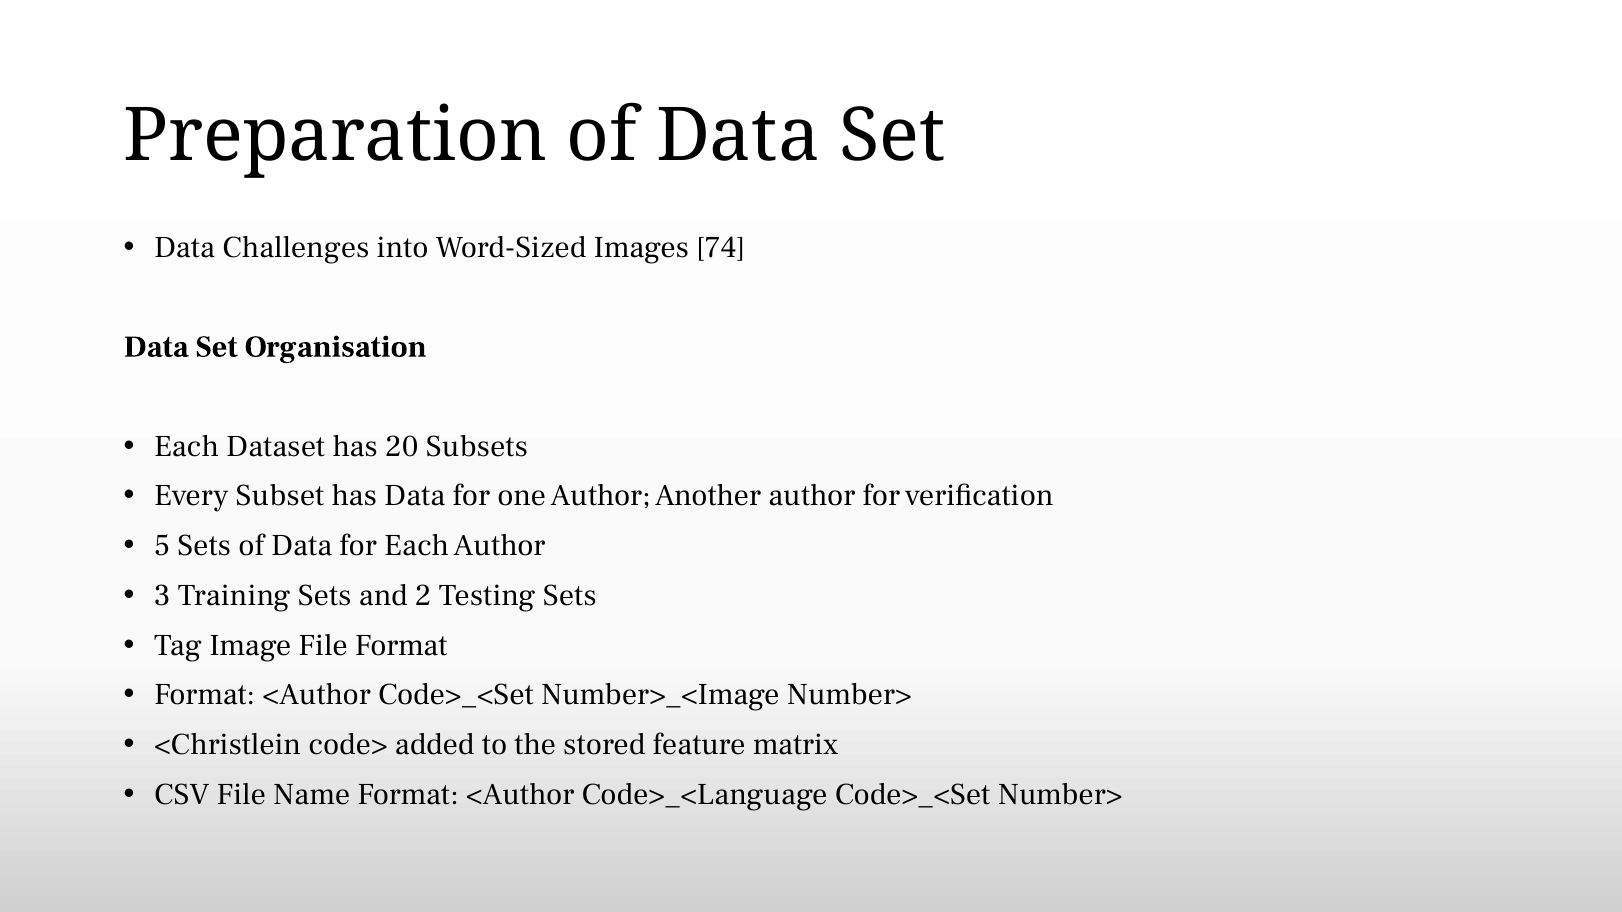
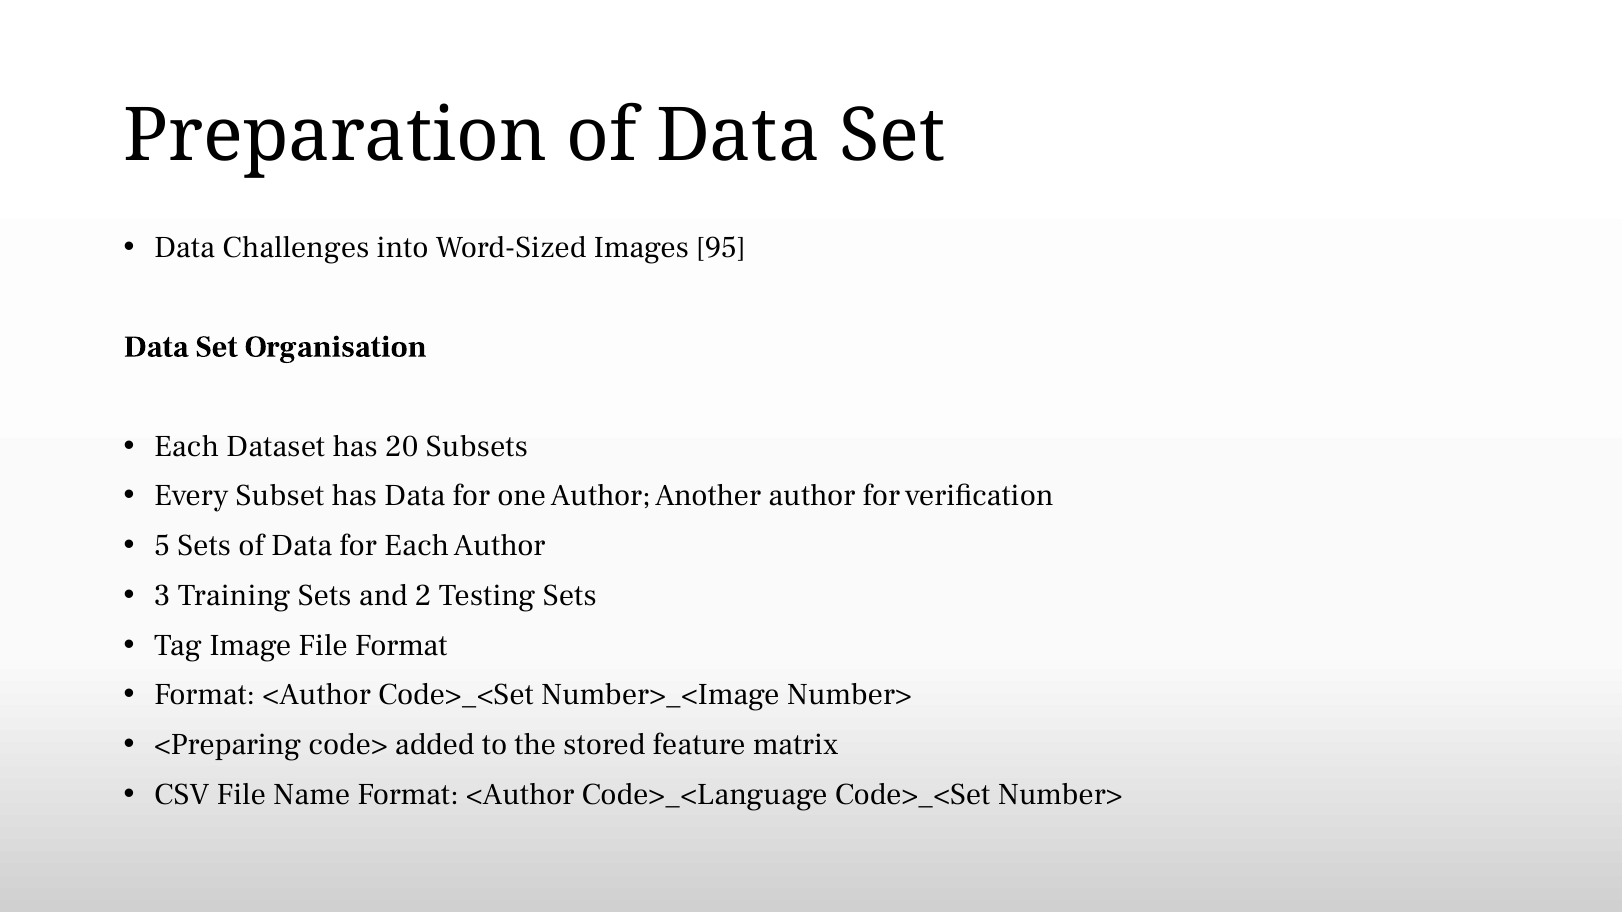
74: 74 -> 95 (721, 247)
<Christlein: <Christlein -> <Preparing (228, 745)
